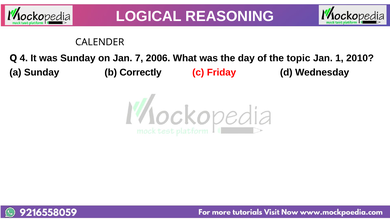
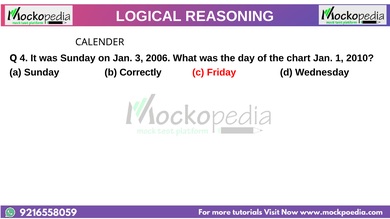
7: 7 -> 3 (139, 58)
topic: topic -> chart (299, 58)
